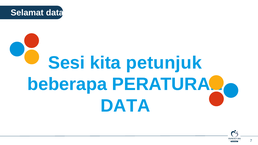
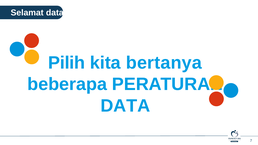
Sesi: Sesi -> Pilih (67, 63)
petunjuk: petunjuk -> bertanya (164, 63)
